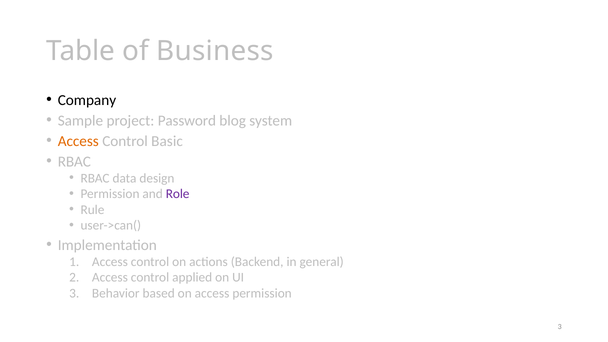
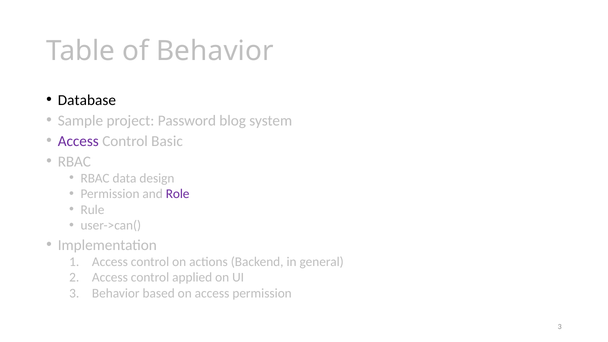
of Business: Business -> Behavior (215, 51)
Company: Company -> Database (87, 100)
Access colour: orange -> purple (78, 141)
